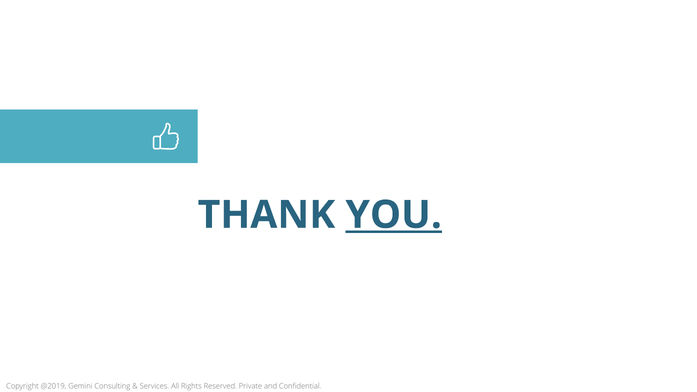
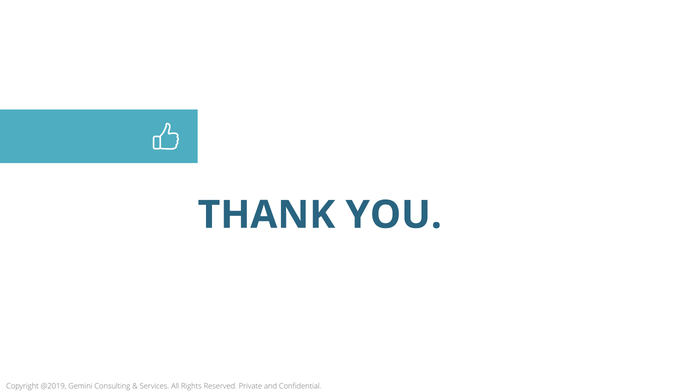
YOU underline: present -> none (394, 215)
